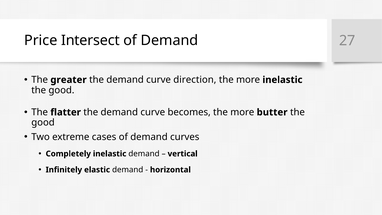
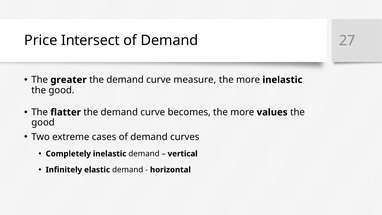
direction: direction -> measure (195, 80)
butter: butter -> values (272, 112)
